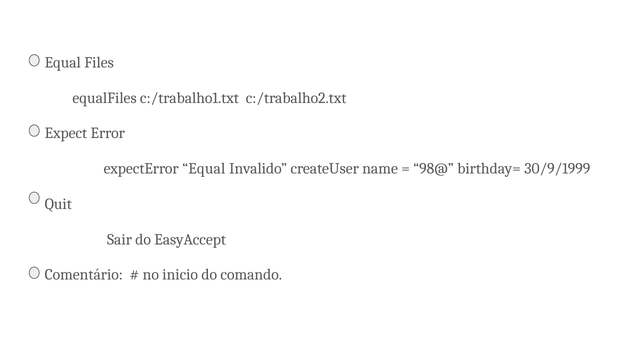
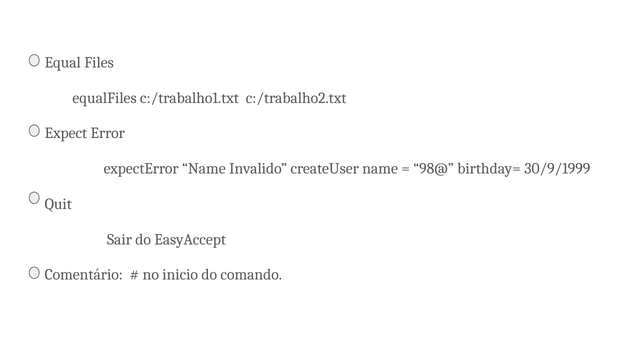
expectError Equal: Equal -> Name (204, 169)
